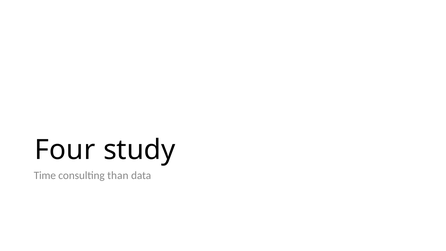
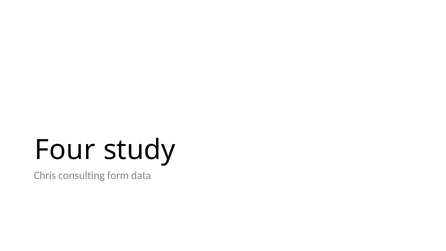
Time: Time -> Chris (45, 176)
than: than -> form (118, 176)
